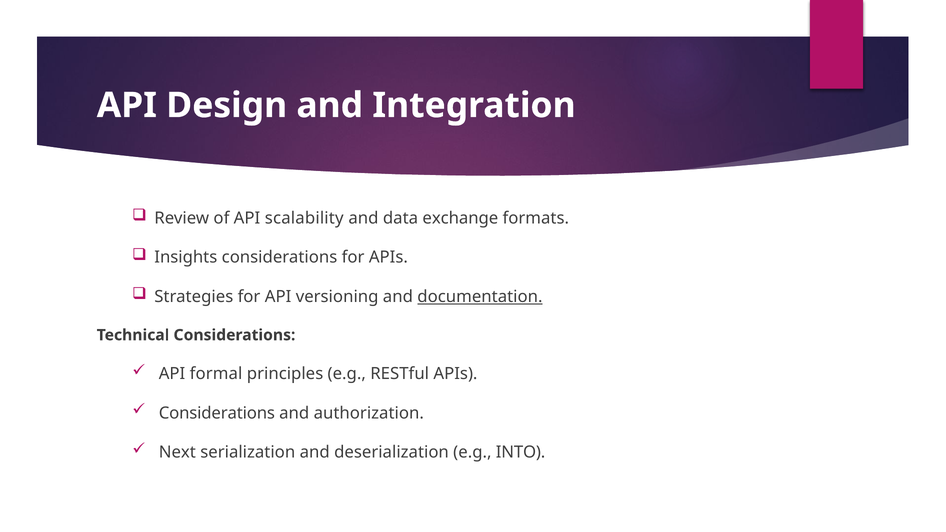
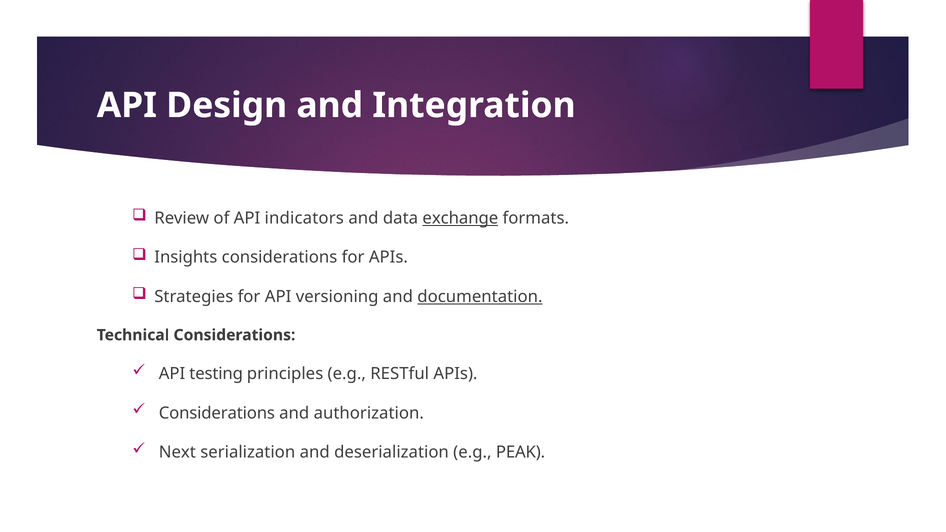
scalability: scalability -> indicators (304, 218)
exchange underline: none -> present (460, 218)
formal: formal -> testing (216, 374)
INTO: INTO -> PEAK (521, 452)
